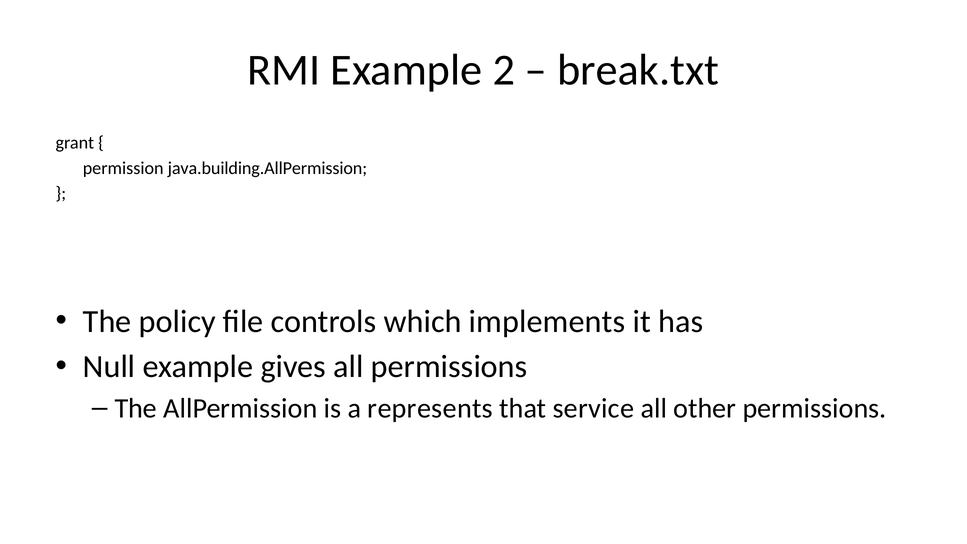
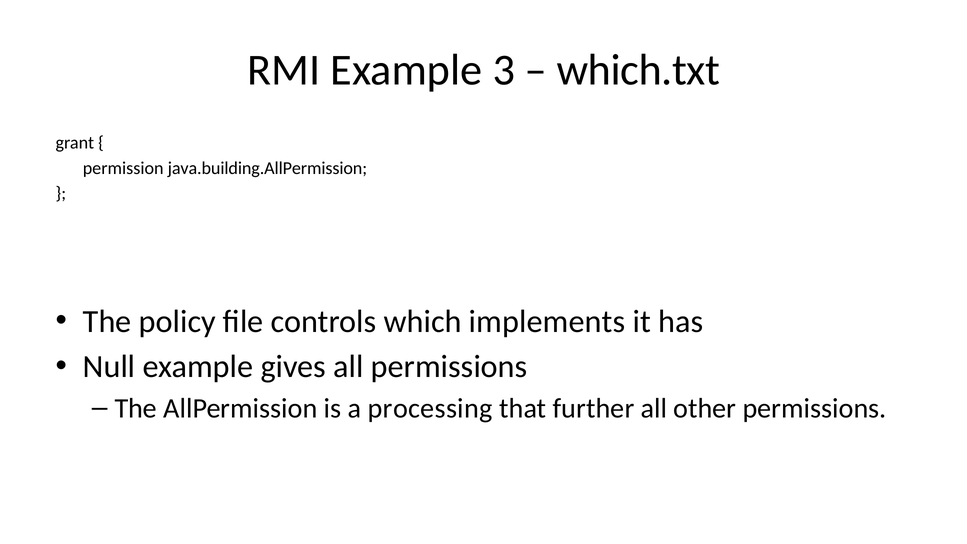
2: 2 -> 3 (504, 70)
break.txt: break.txt -> which.txt (638, 70)
represents: represents -> processing (430, 408)
service: service -> further (593, 408)
